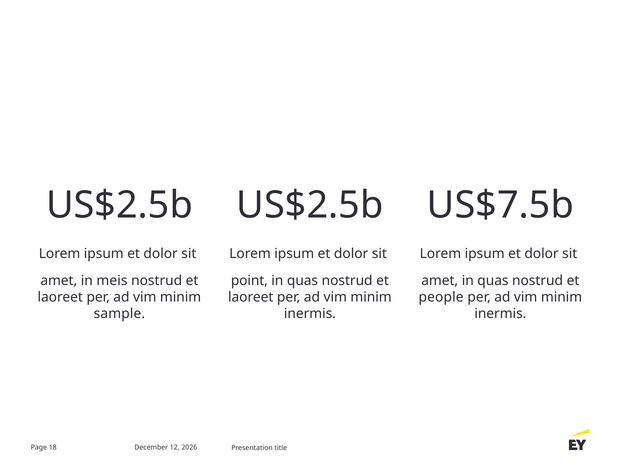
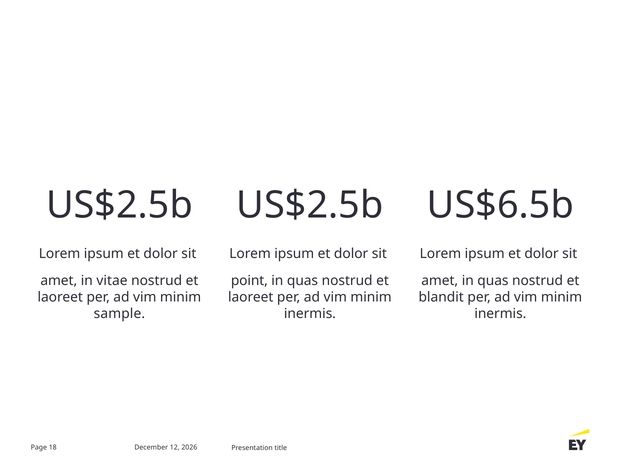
US$7.5b: US$7.5b -> US$6.5b (500, 205)
meis: meis -> vitae (112, 281)
people: people -> blandit (441, 297)
